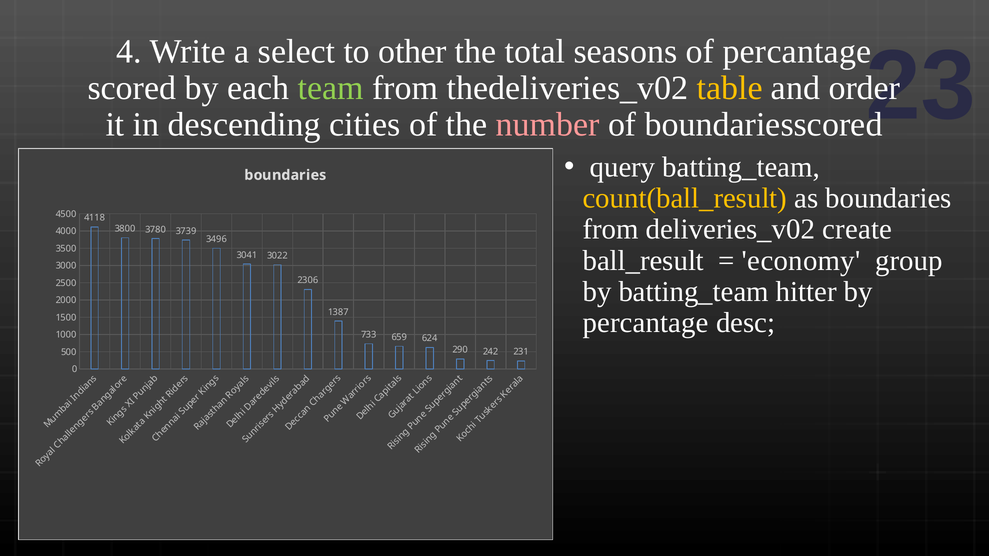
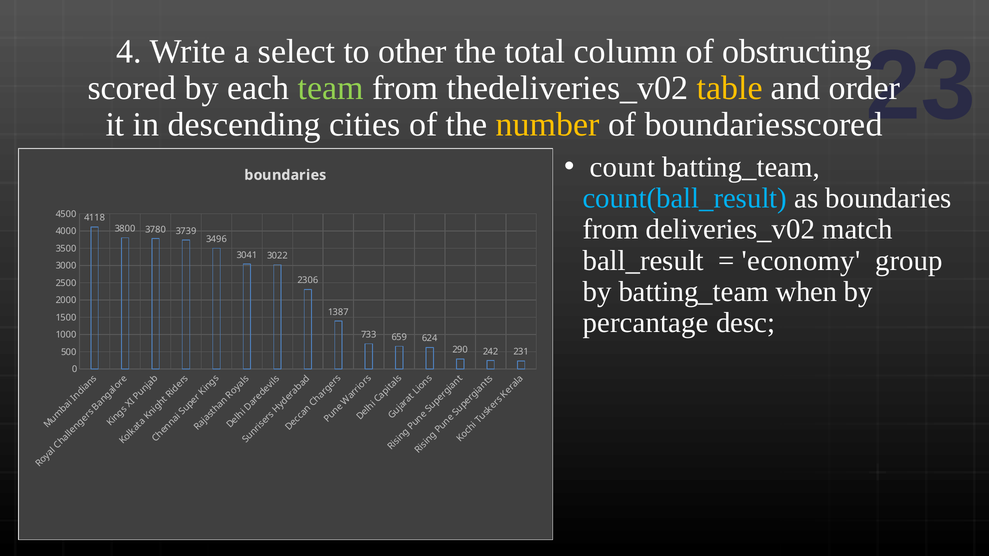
seasons: seasons -> column (625, 51)
of percantage: percantage -> obstructing (797, 51)
number colour: pink -> yellow (548, 125)
query: query -> count (622, 167)
count(ball_result colour: yellow -> light blue (685, 198)
create: create -> match (857, 229)
hitter: hitter -> when (806, 292)
